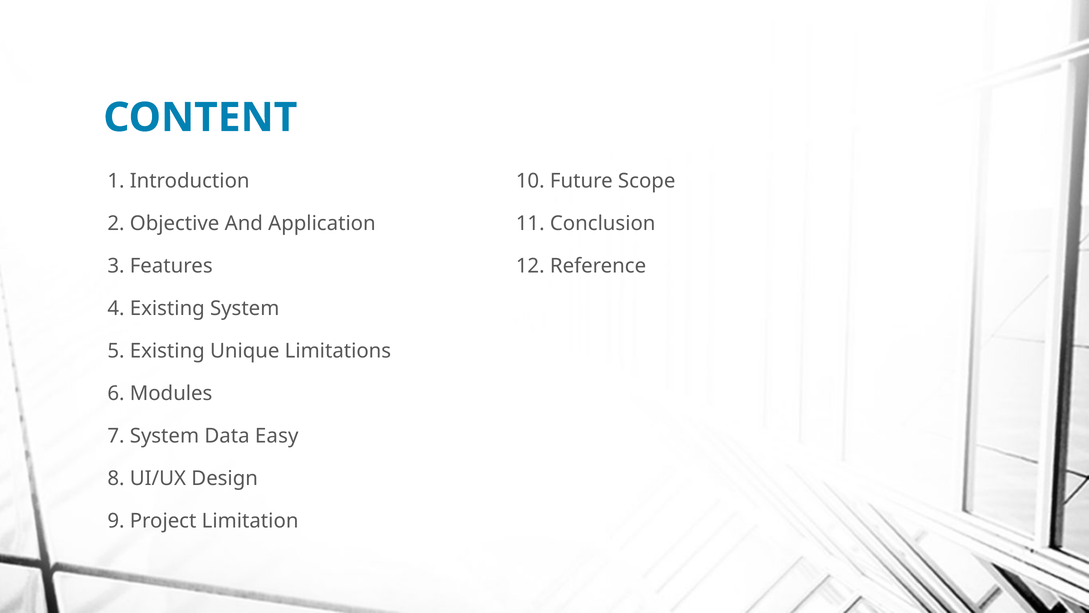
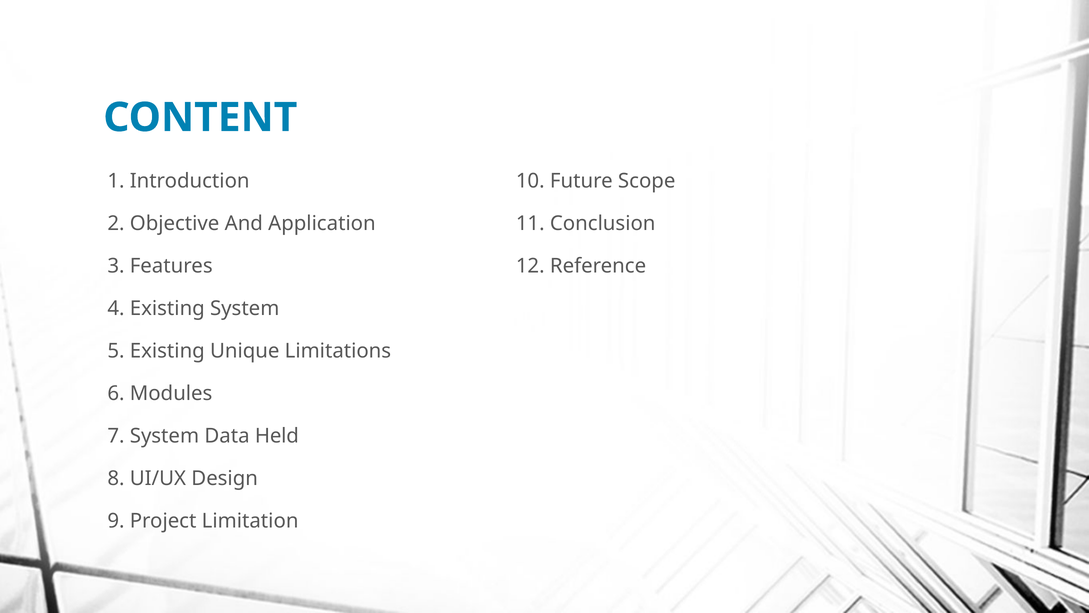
Easy: Easy -> Held (277, 436)
